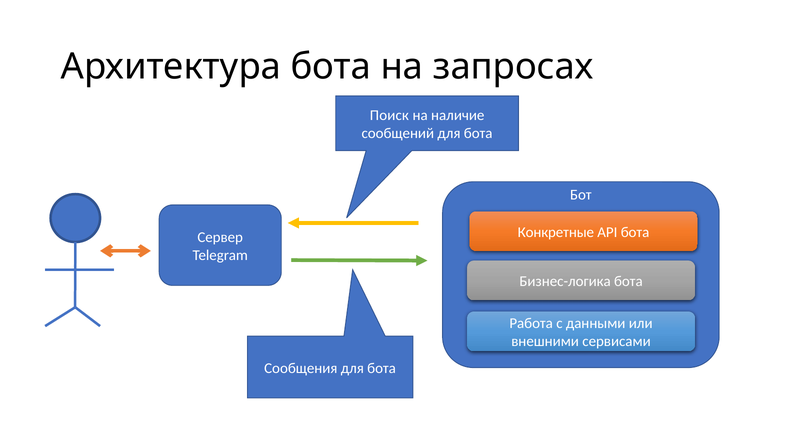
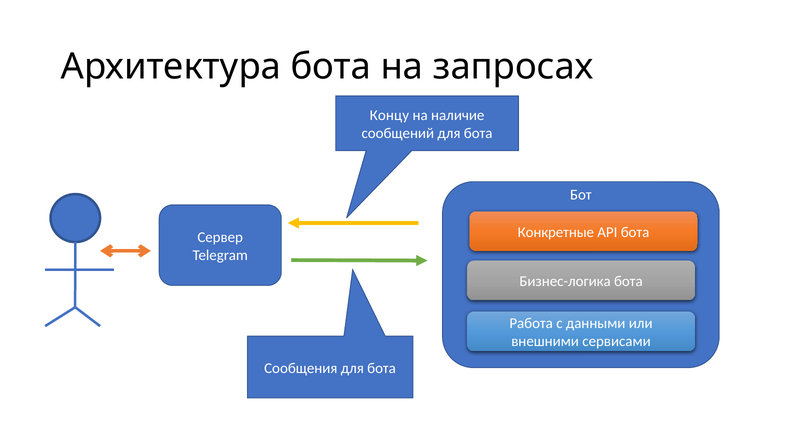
Поиск: Поиск -> Концу (389, 115)
